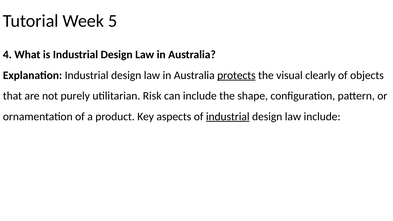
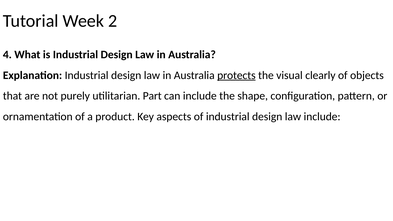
5: 5 -> 2 (113, 21)
Risk: Risk -> Part (152, 96)
industrial underline: present -> none (228, 117)
